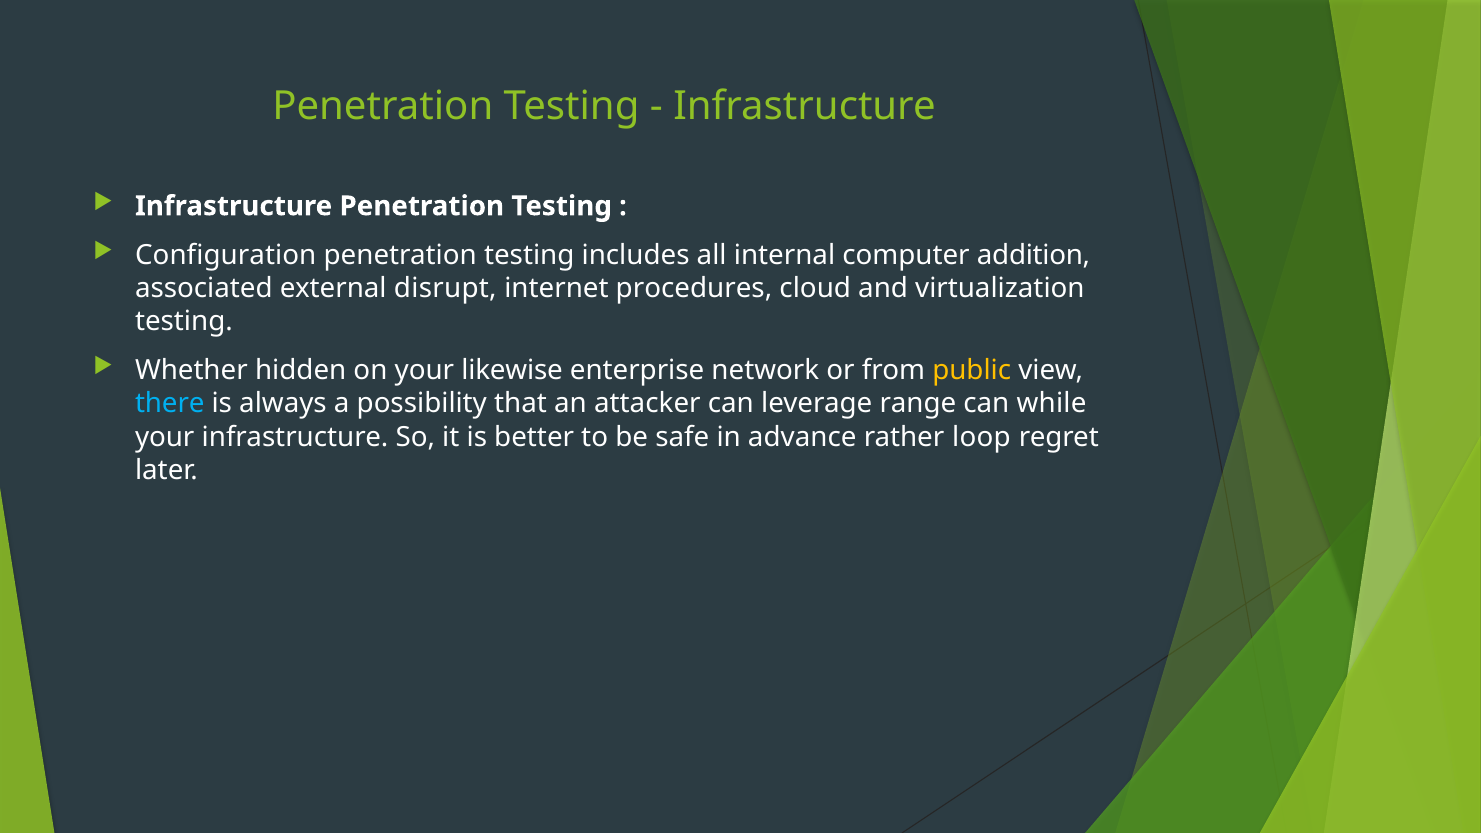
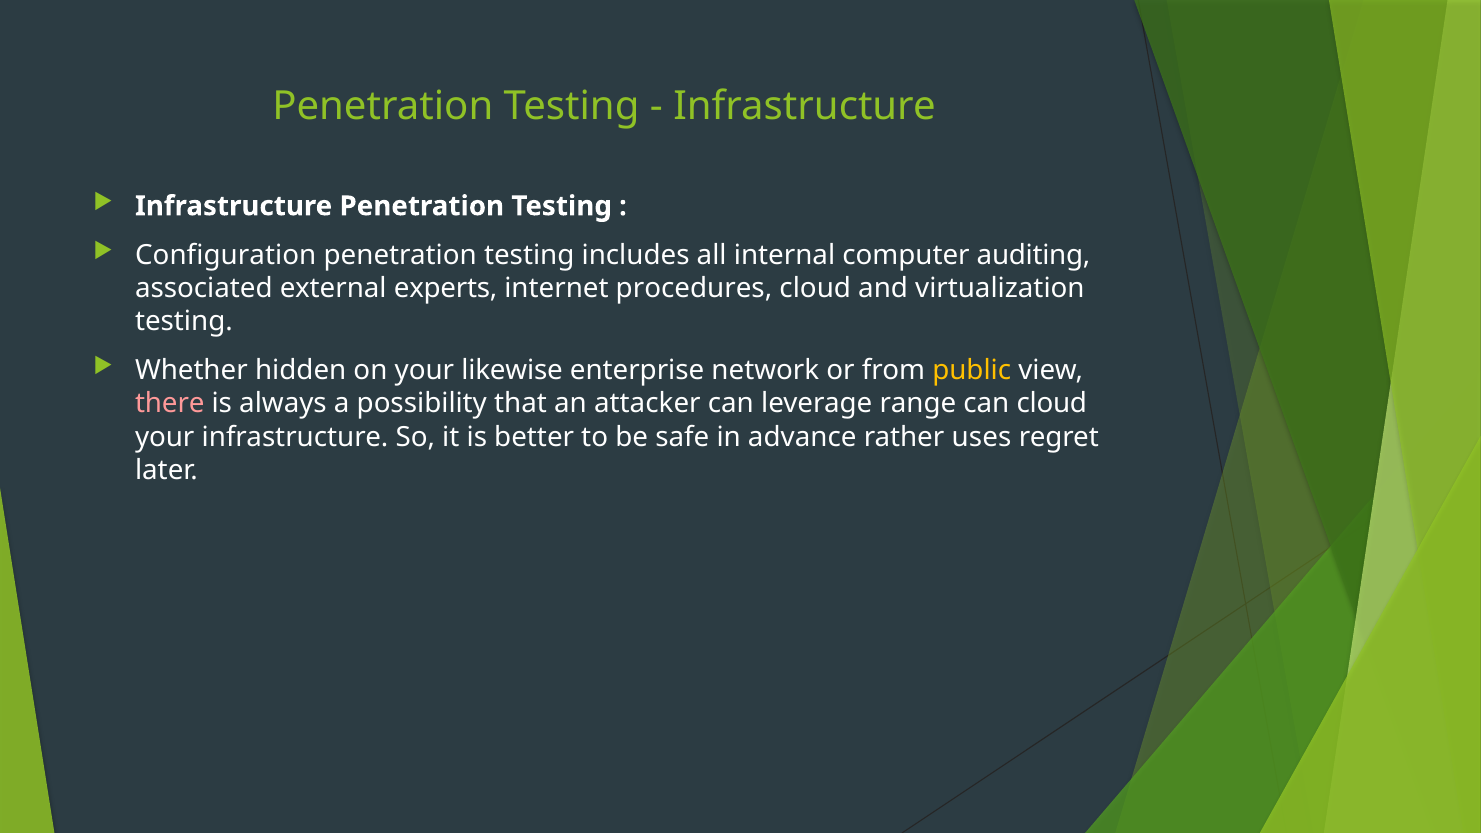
addition: addition -> auditing (1034, 255)
disrupt: disrupt -> experts (446, 288)
there colour: light blue -> pink (170, 404)
can while: while -> cloud (1052, 404)
loop: loop -> uses (982, 437)
